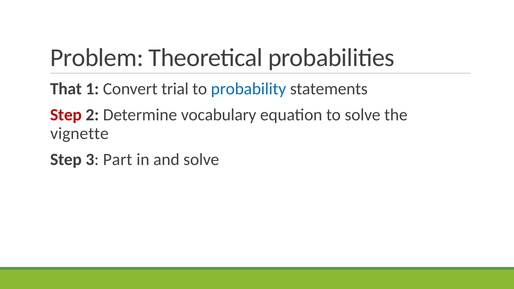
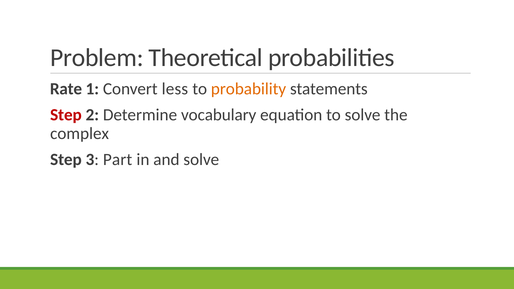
That: That -> Rate (66, 89)
trial: trial -> less (175, 89)
probability colour: blue -> orange (249, 89)
vignette: vignette -> complex (80, 133)
